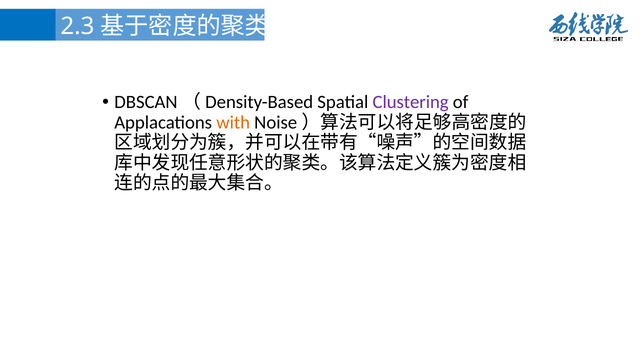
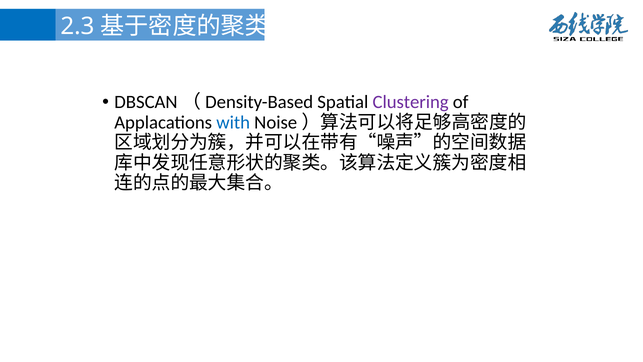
with colour: orange -> blue (233, 122)
